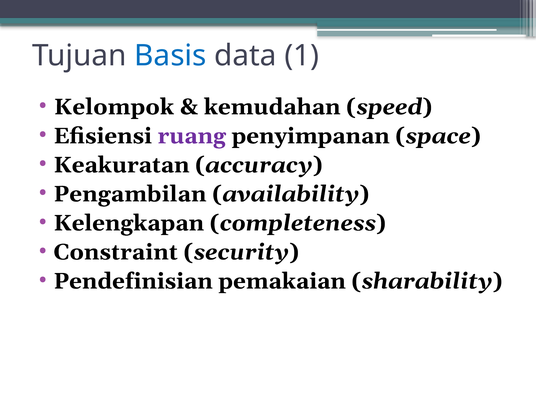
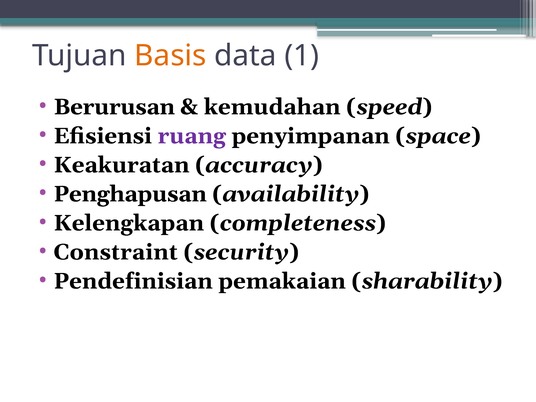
Basis colour: blue -> orange (170, 56)
Kelompok: Kelompok -> Berurusan (114, 107)
Pengambilan: Pengambilan -> Penghapusan (130, 194)
